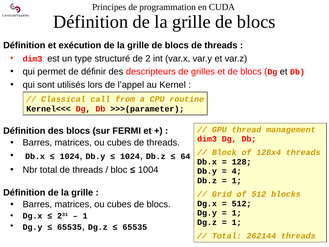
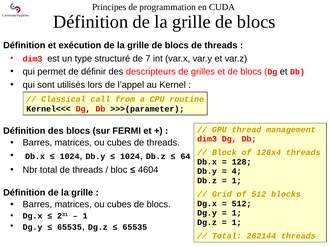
2: 2 -> 7 (148, 58)
1004: 1004 -> 4604 (148, 170)
